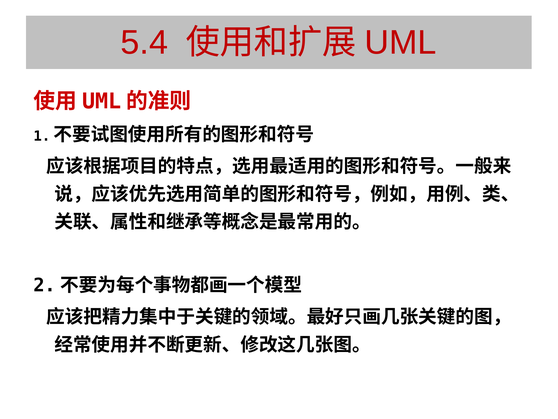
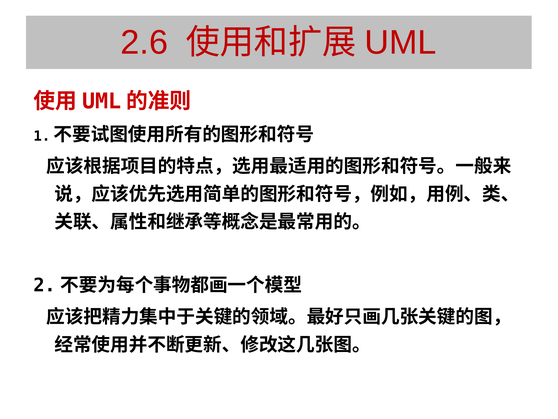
5.4: 5.4 -> 2.6 (144, 42)
